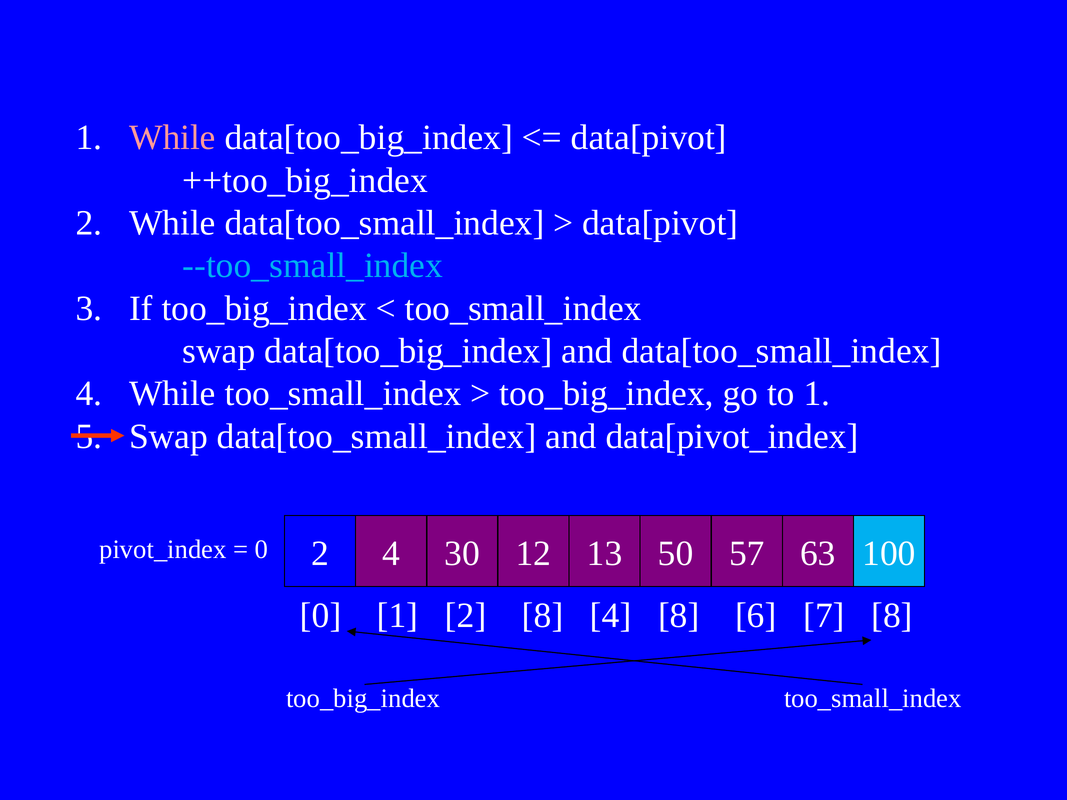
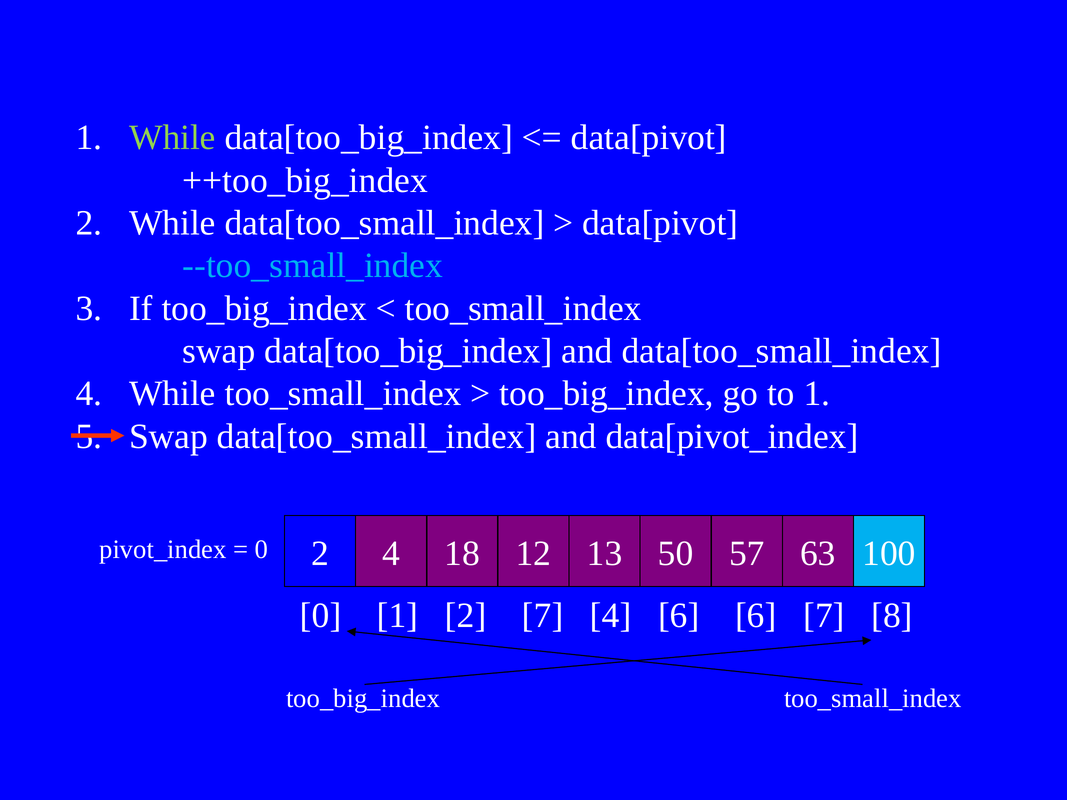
While colour: pink -> light green (172, 138)
30: 30 -> 18 (462, 554)
2 8: 8 -> 7 (543, 616)
4 8: 8 -> 6 (679, 616)
